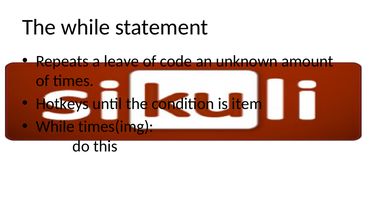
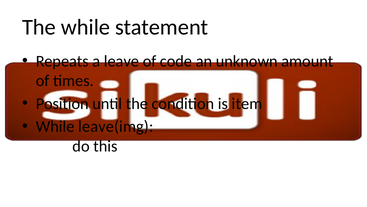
Hotkeys: Hotkeys -> Position (62, 103)
times(img: times(img -> leave(img (116, 126)
